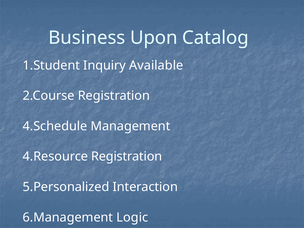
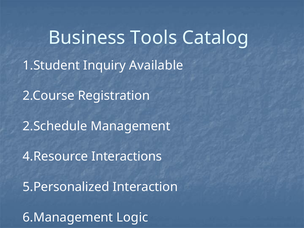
Upon: Upon -> Tools (154, 38)
4.Schedule: 4.Schedule -> 2.Schedule (55, 126)
4.Resource Registration: Registration -> Interactions (127, 157)
